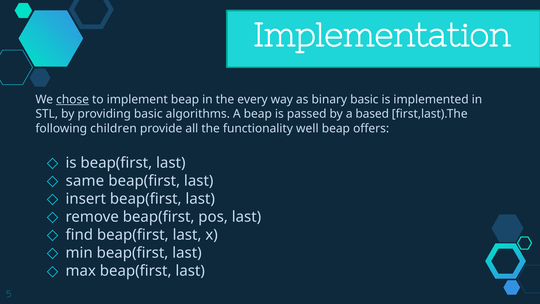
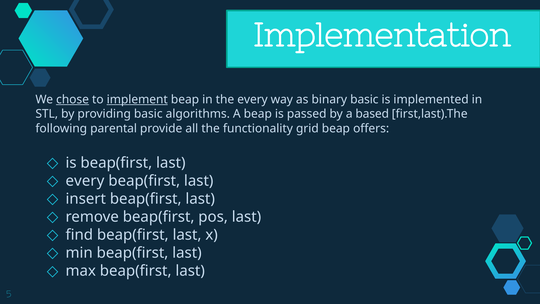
implement underline: none -> present (137, 99)
children: children -> parental (114, 128)
well: well -> grid (307, 128)
same: same -> every (85, 181)
